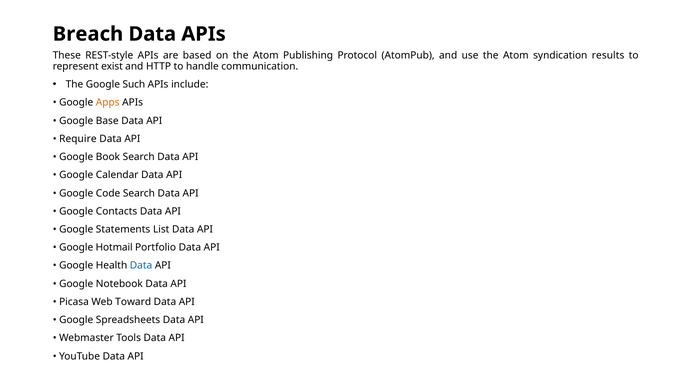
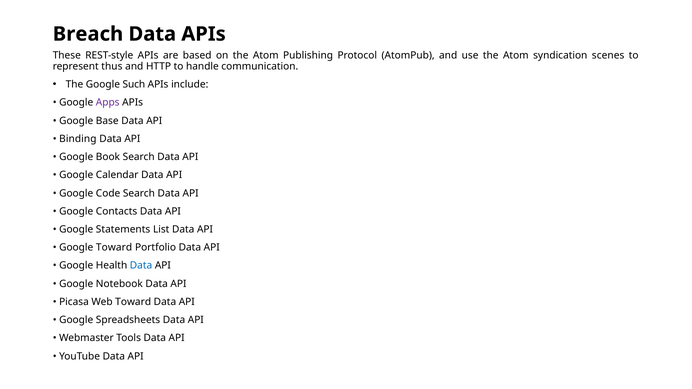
results: results -> scenes (608, 56)
exist: exist -> thus (112, 66)
Apps colour: orange -> purple (108, 103)
Require: Require -> Binding (78, 139)
Google Hotmail: Hotmail -> Toward (114, 248)
